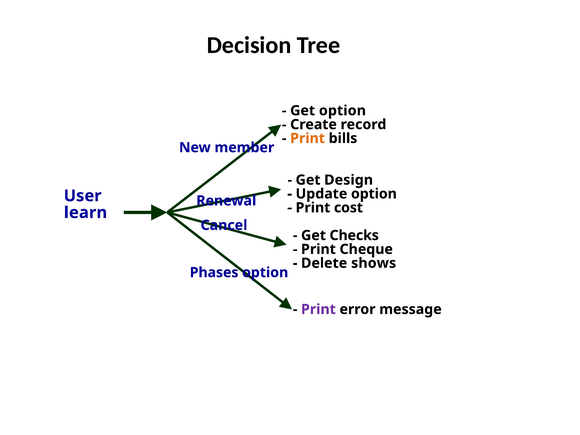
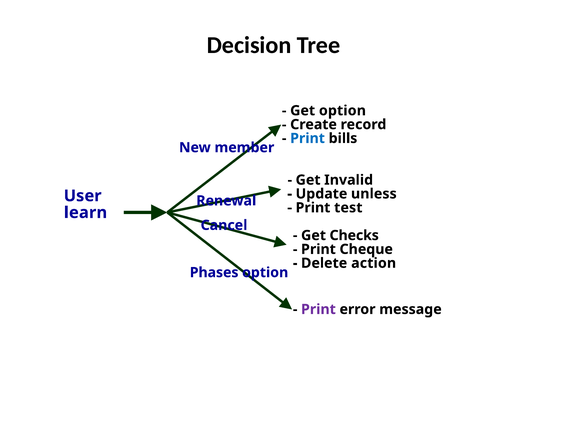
Print colour: orange -> blue (308, 138)
Design: Design -> Invalid (349, 180)
Update option: option -> unless (374, 194)
cost: cost -> test (348, 208)
shows: shows -> action (374, 263)
